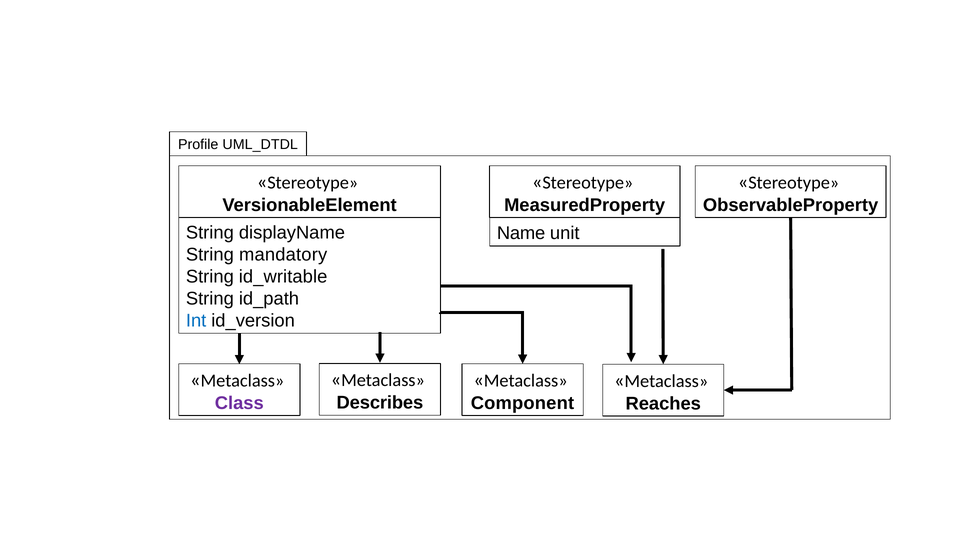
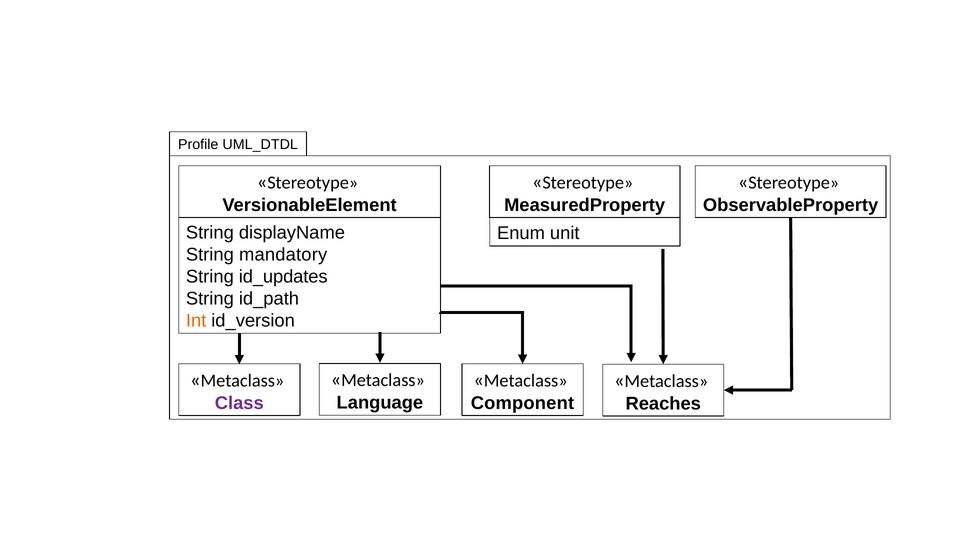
Name: Name -> Enum (521, 233)
id_writable: id_writable -> id_updates (283, 277)
Int colour: blue -> orange (196, 321)
Describes: Describes -> Language (380, 403)
